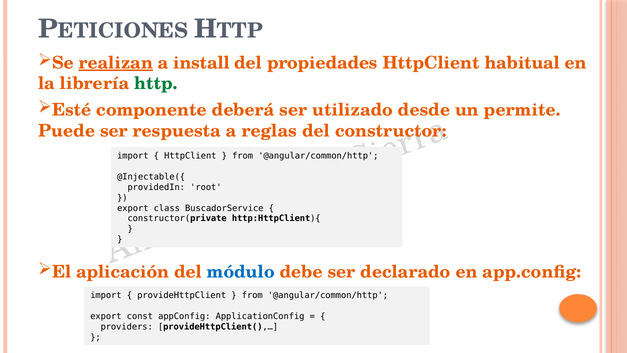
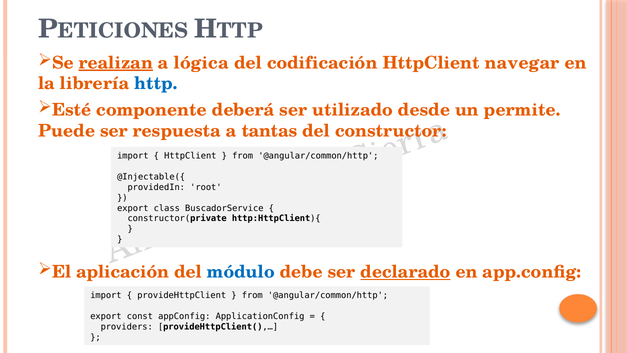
install: install -> lógica (201, 63)
propiedades: propiedades -> codificación (322, 63)
habitual: habitual -> navegar (522, 63)
http colour: green -> blue (156, 84)
reglas: reglas -> tantas (269, 131)
declarado underline: none -> present (405, 272)
